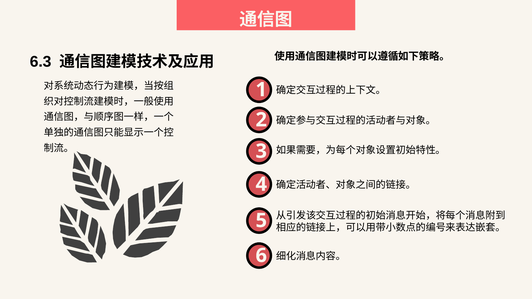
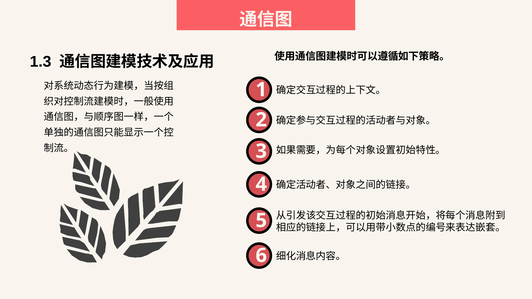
6.3: 6.3 -> 1.3 (41, 62)
